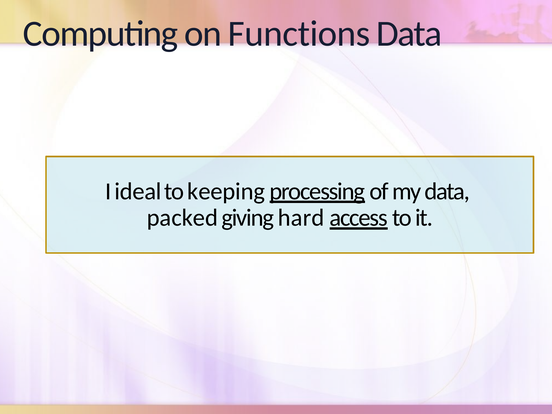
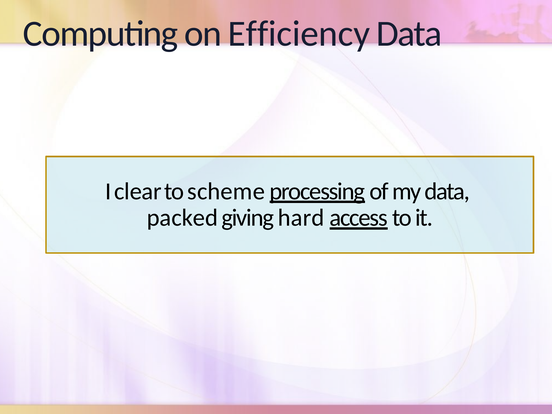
Functions: Functions -> Efficiency (299, 34)
ideal: ideal -> clear (138, 191)
keeping: keeping -> scheme (226, 191)
